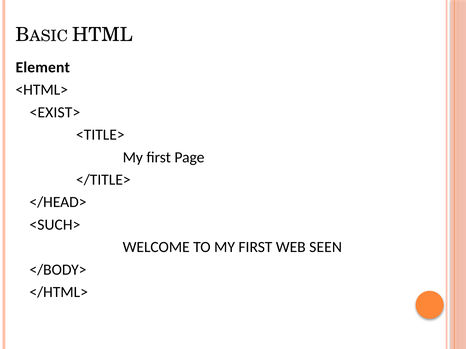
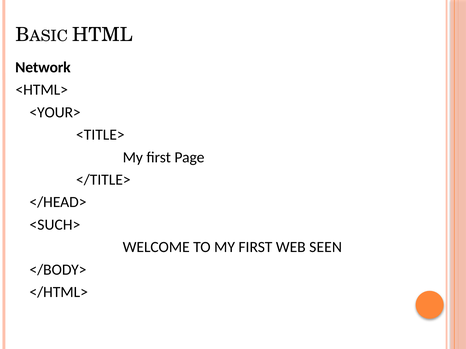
Element: Element -> Network (43, 67)
<EXIST>: <EXIST> -> <YOUR> (55, 112)
